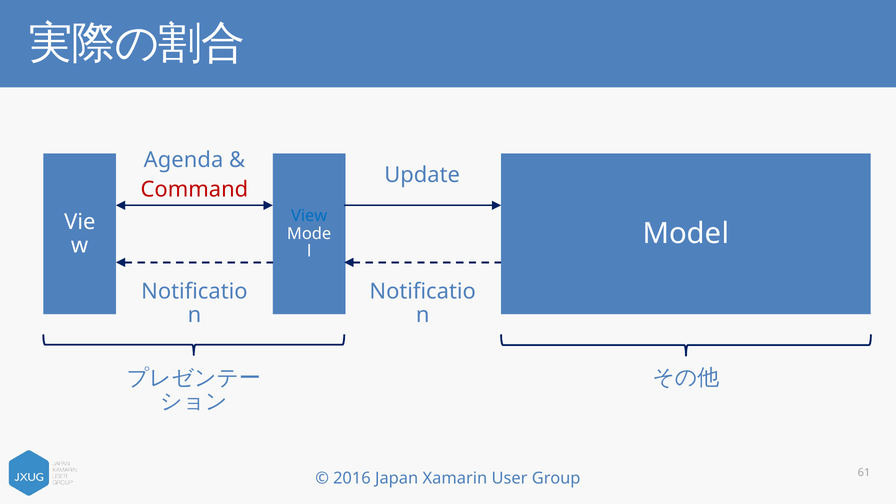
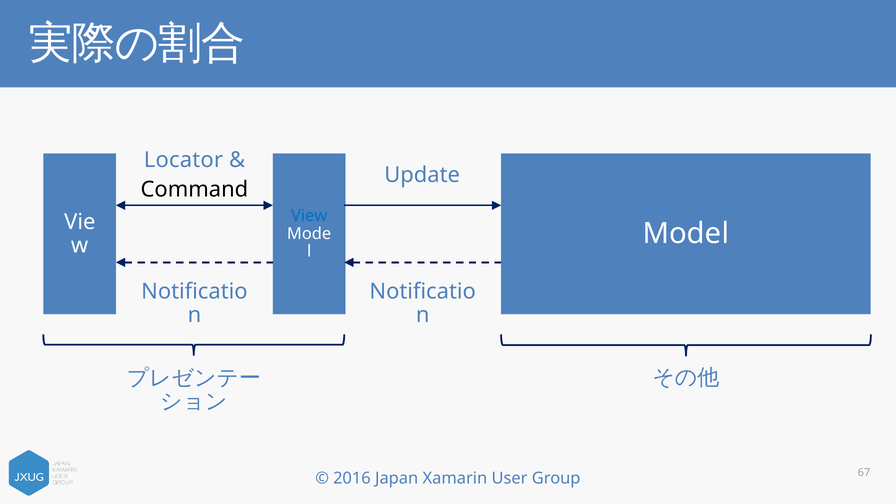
Agenda: Agenda -> Locator (183, 160)
Command colour: red -> black (194, 189)
61: 61 -> 67 (864, 473)
